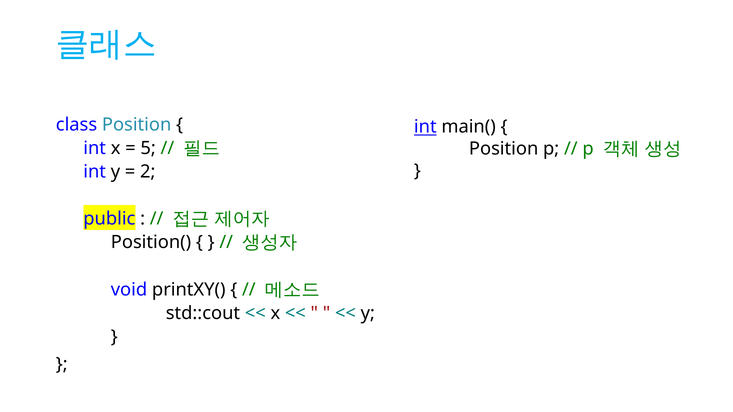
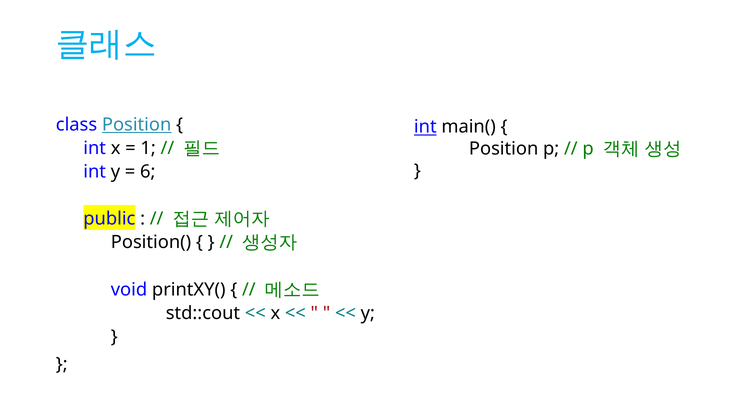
Position underline: none -> present (137, 125)
5: 5 -> 1 (148, 148)
2: 2 -> 6 (148, 172)
